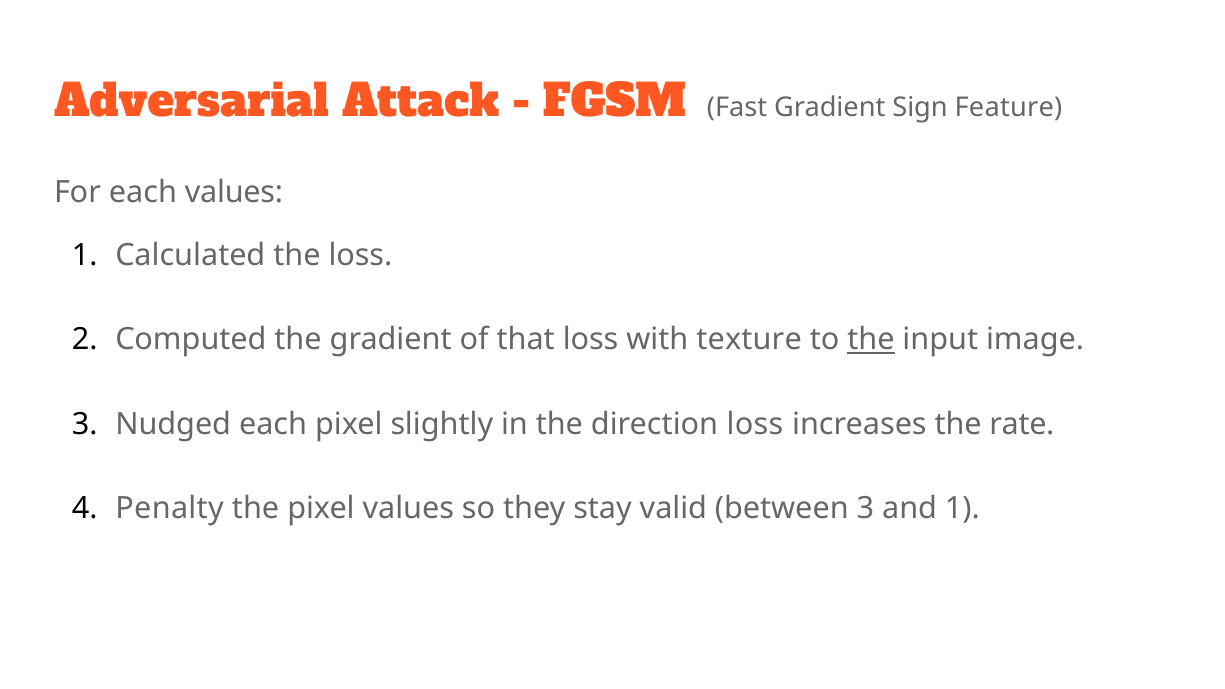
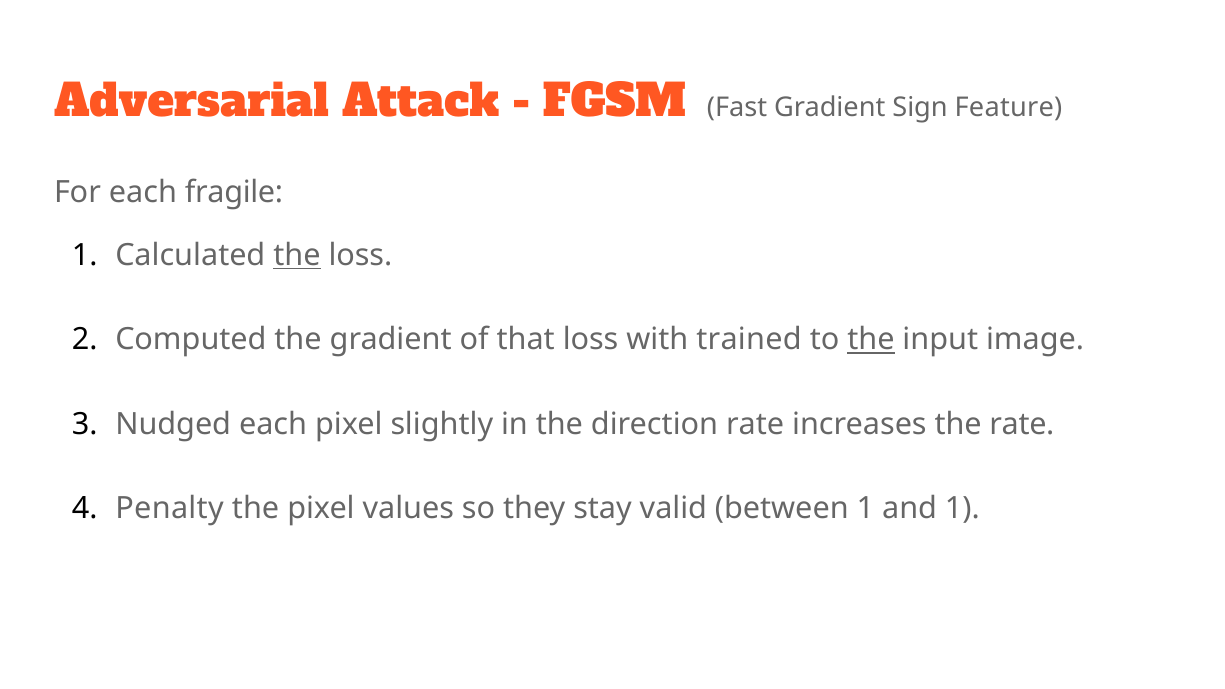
each values: values -> fragile (234, 193)
the underline: none -> present (297, 255)
texture: texture -> trained (749, 340)
direction loss: loss -> rate (755, 424)
between 3: 3 -> 1 (865, 509)
